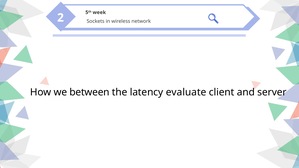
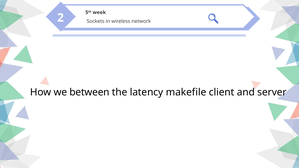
evaluate: evaluate -> makefile (186, 92)
